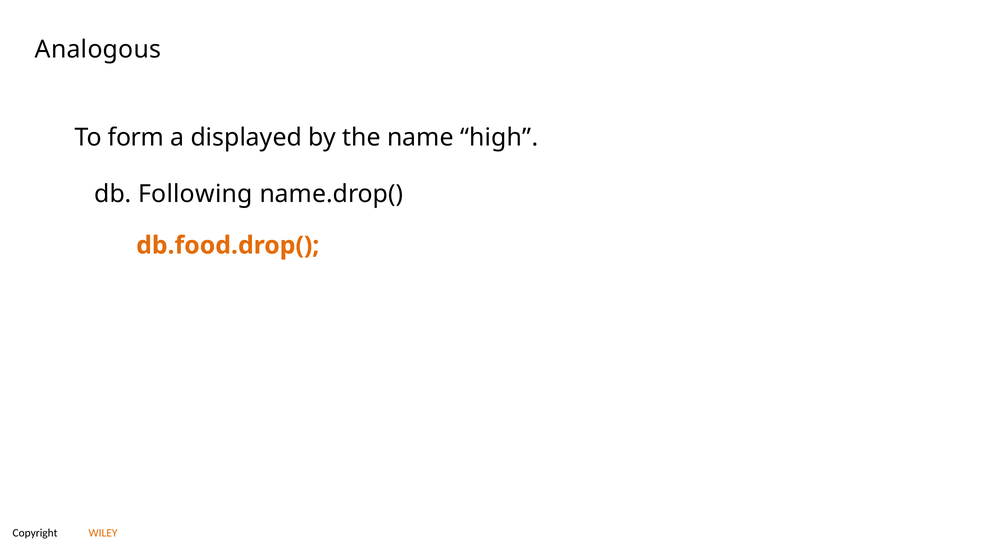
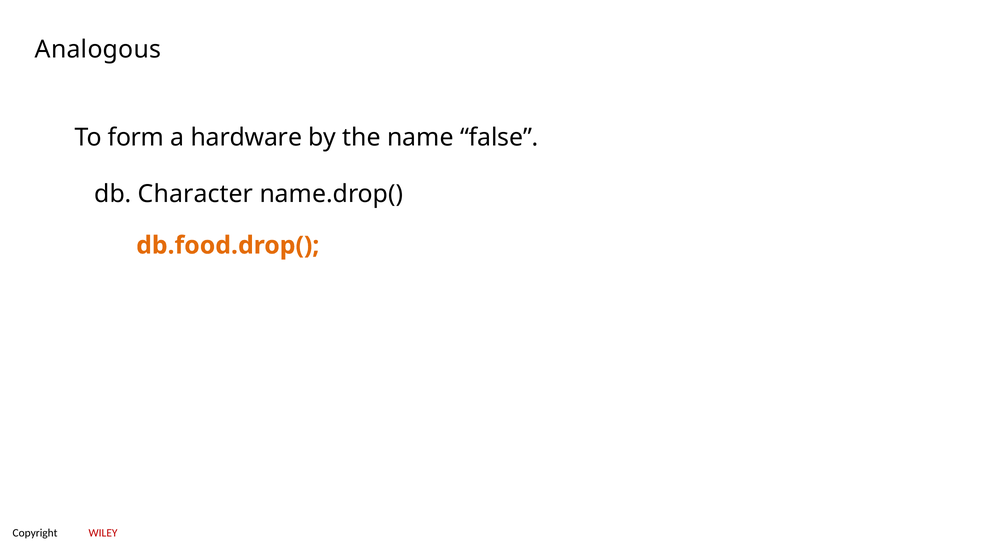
displayed: displayed -> hardware (246, 138)
high: high -> false (499, 138)
Following: Following -> Character (195, 194)
WILEY colour: orange -> red (103, 533)
